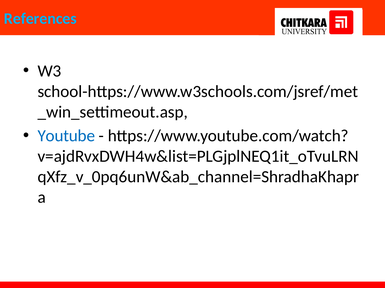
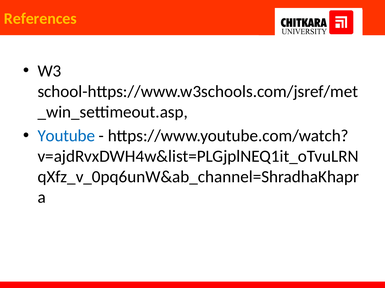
References colour: light blue -> yellow (40, 19)
